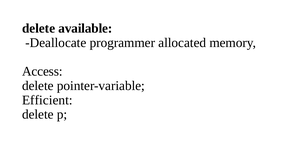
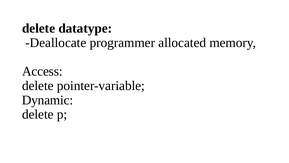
available: available -> datatype (85, 28)
Efficient: Efficient -> Dynamic (47, 100)
